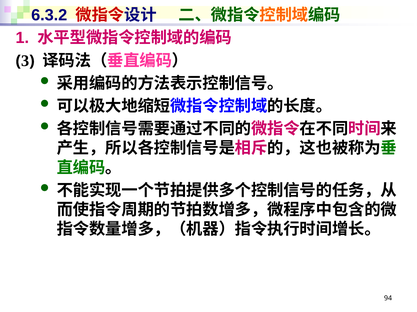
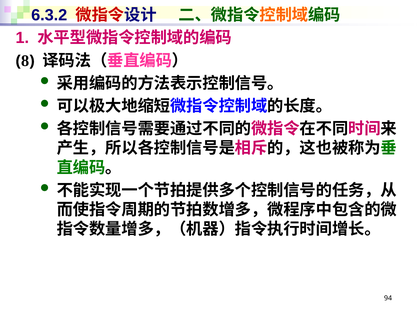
3: 3 -> 8 (25, 61)
